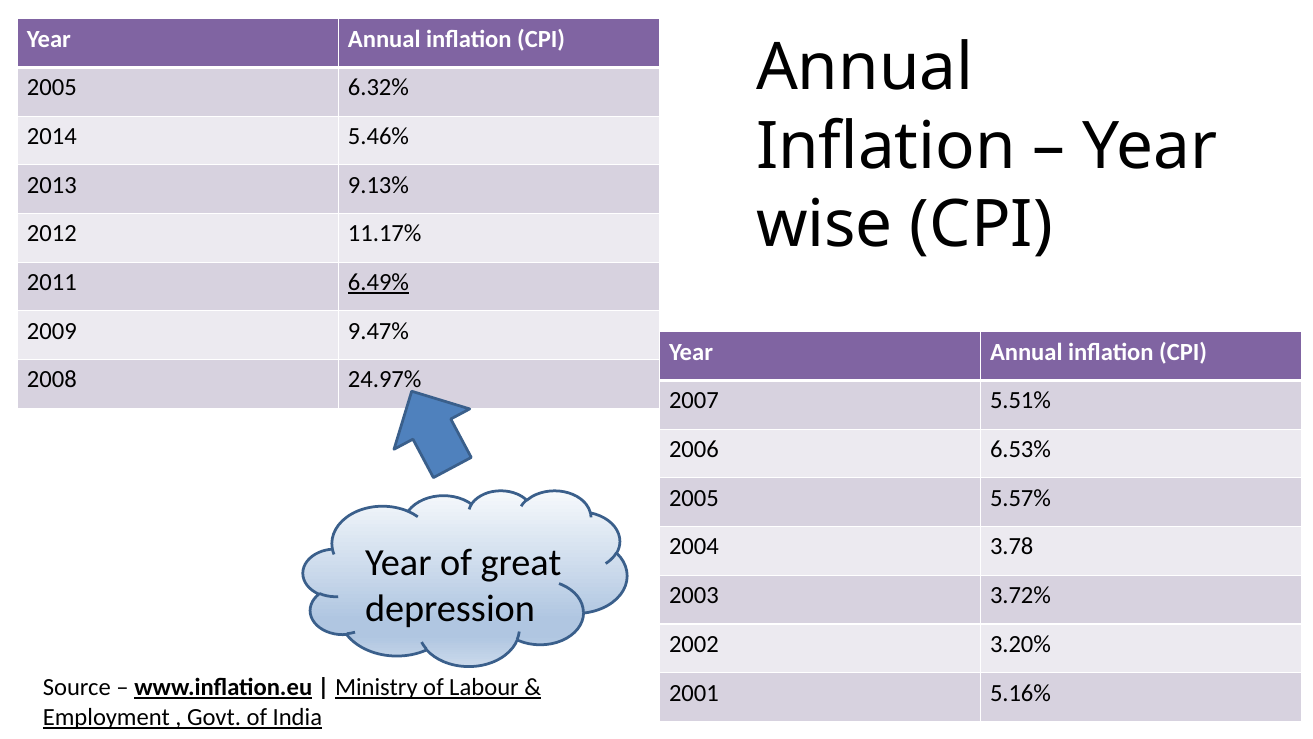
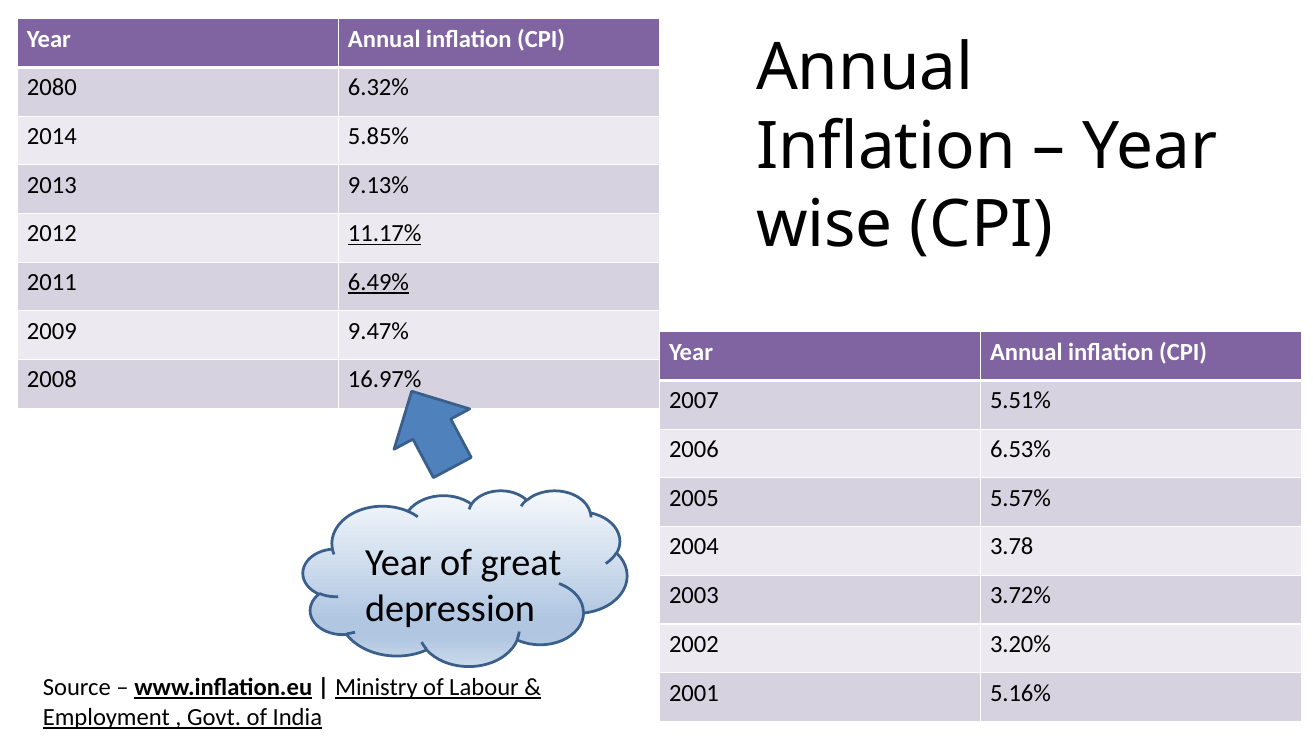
2005: 2005 -> 2080 (52, 88)
5.46%: 5.46% -> 5.85% (379, 136)
11.17% underline: none -> present (385, 234)
24.97%: 24.97% -> 16.97% (385, 380)
